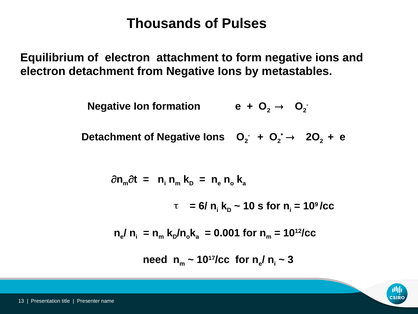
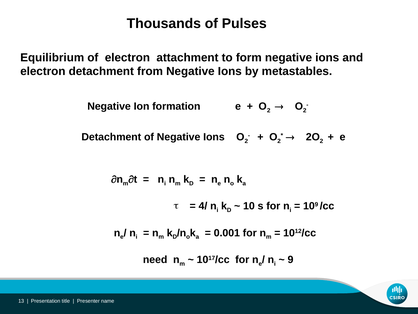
6/: 6/ -> 4/ (203, 206)
3: 3 -> 9 (291, 259)
